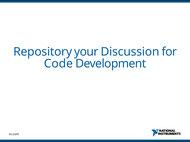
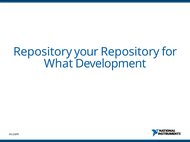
your Discussion: Discussion -> Repository (130, 52)
Code: Code -> What (59, 64)
